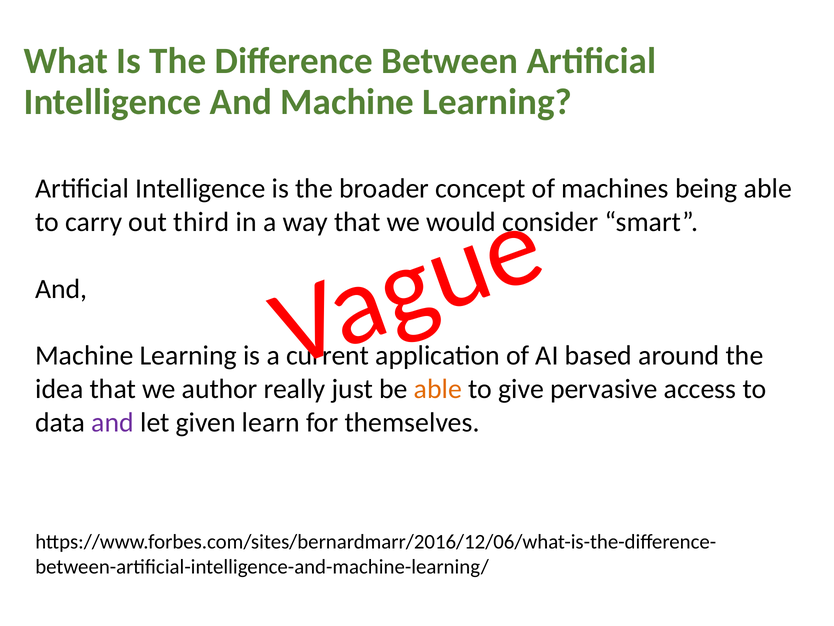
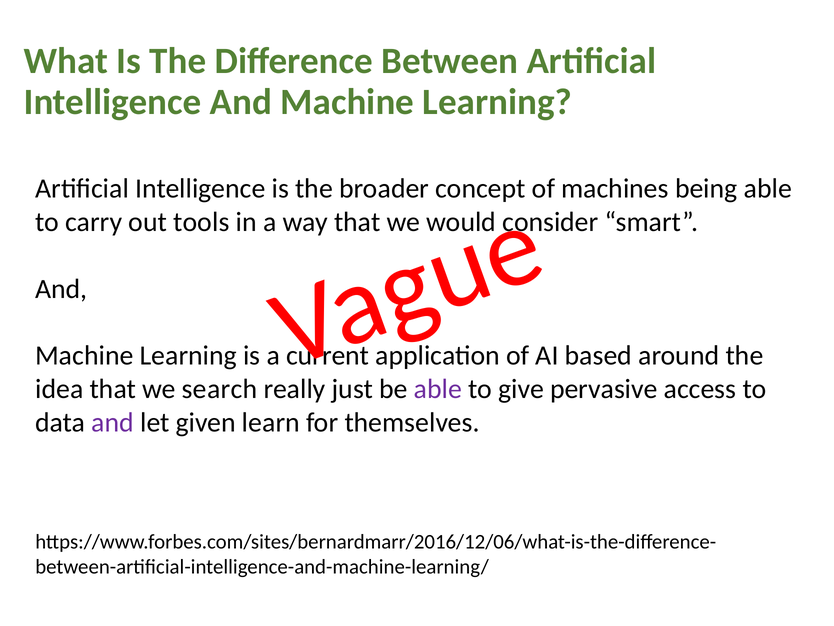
third: third -> tools (201, 222)
author: author -> search (220, 389)
able colour: orange -> purple (438, 389)
